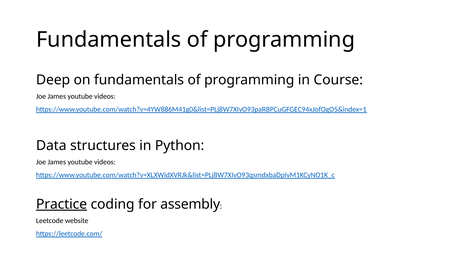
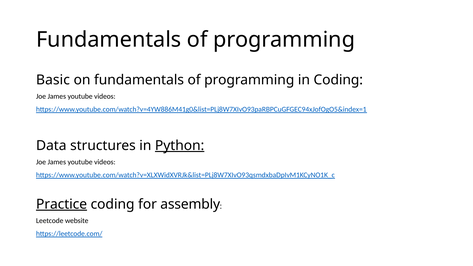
Deep: Deep -> Basic (53, 80)
in Course: Course -> Coding (338, 80)
Python underline: none -> present (180, 146)
